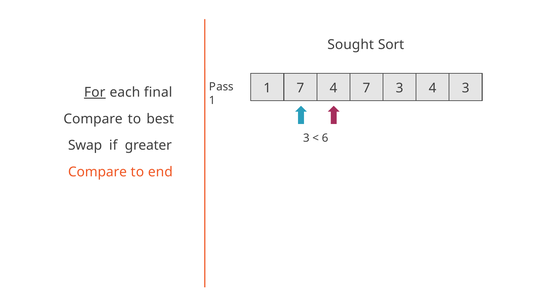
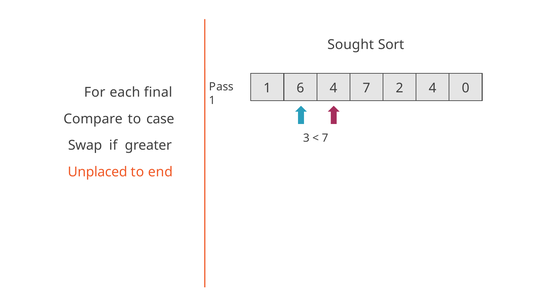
1 7: 7 -> 6 (300, 88)
7 3: 3 -> 2 (400, 88)
4 3: 3 -> 0 (466, 88)
For underline: present -> none (95, 92)
best: best -> case (160, 119)
6: 6 -> 7 (325, 138)
Compare: Compare -> Unplaced (98, 172)
